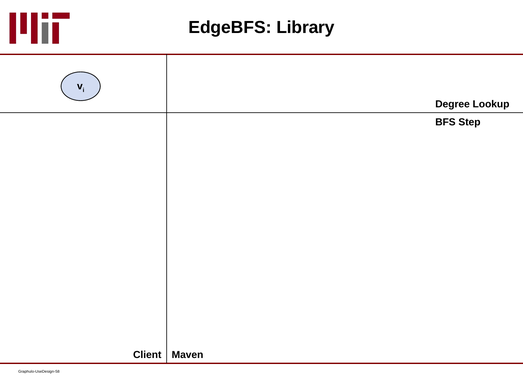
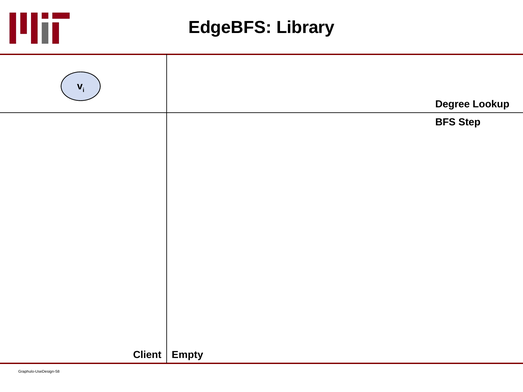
Maven: Maven -> Empty (187, 355)
